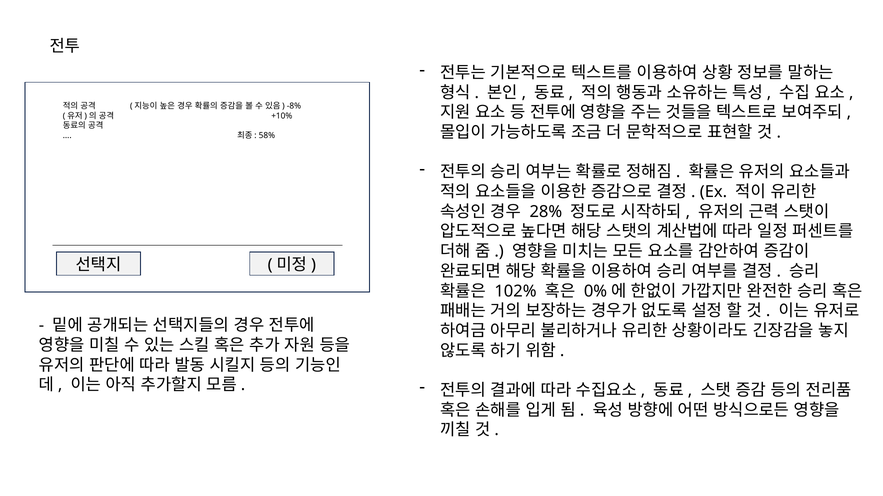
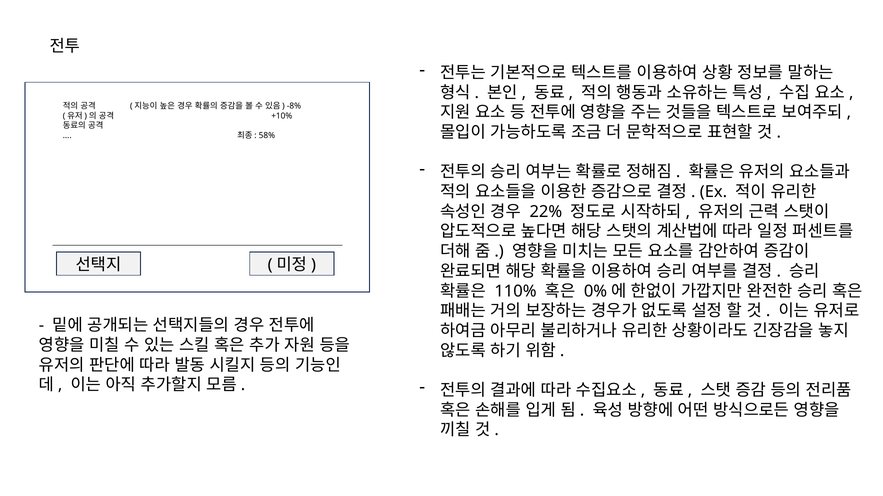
28%: 28% -> 22% (546, 212)
102%: 102% -> 110% (515, 291)
